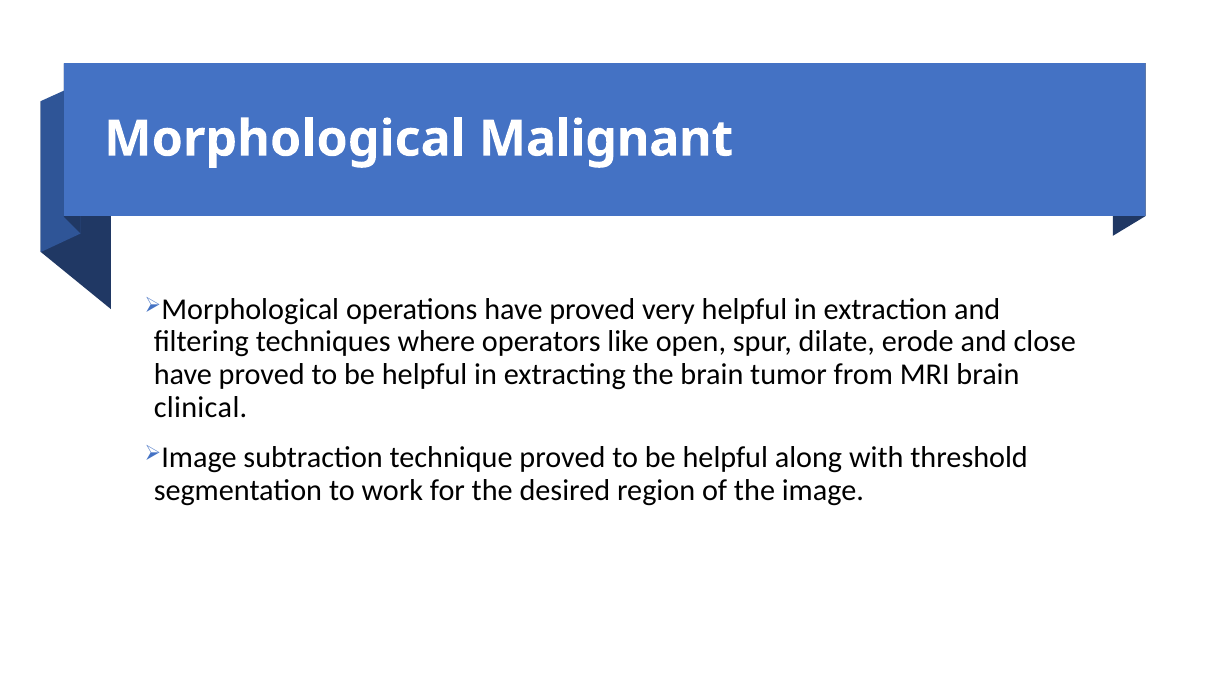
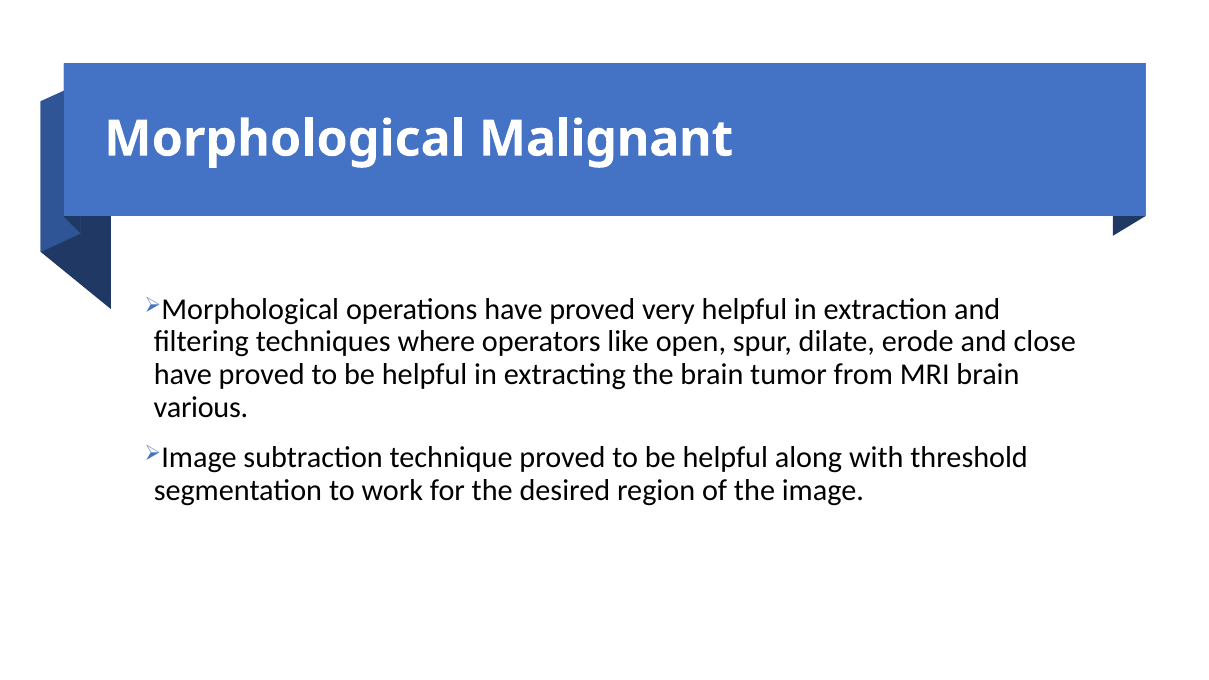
clinical: clinical -> various (201, 407)
